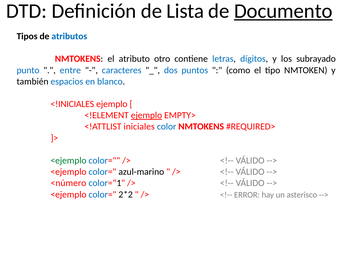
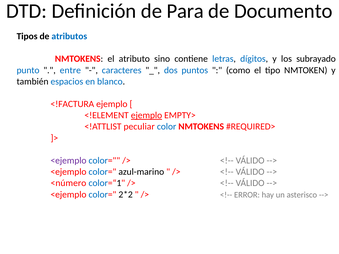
Lista: Lista -> Para (185, 11)
Documento underline: present -> none (283, 11)
otro: otro -> sino (162, 59)
<!INICIALES: <!INICIALES -> <!FACTURA (72, 104)
iniciales: iniciales -> peculiar (139, 127)
<ejemplo colour: green -> purple (69, 161)
